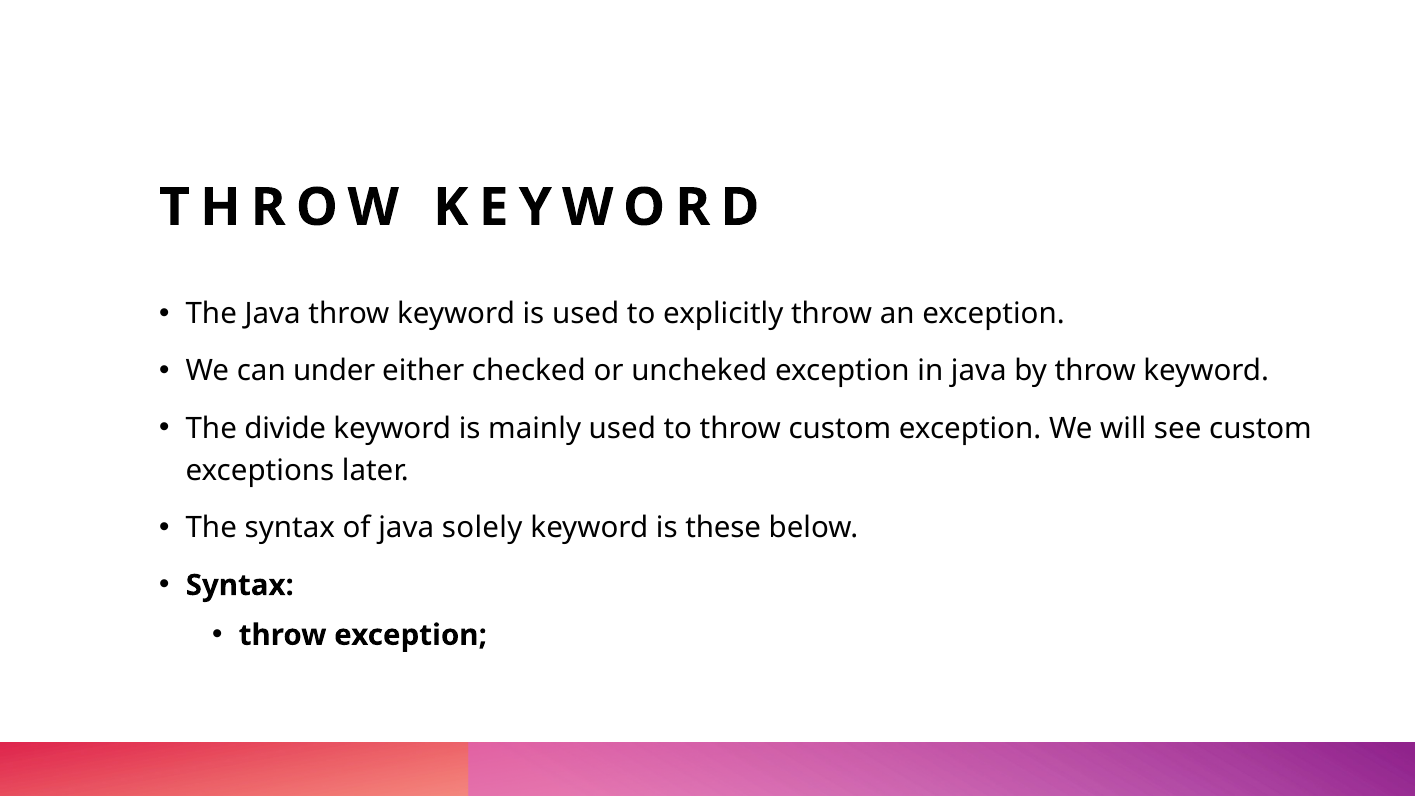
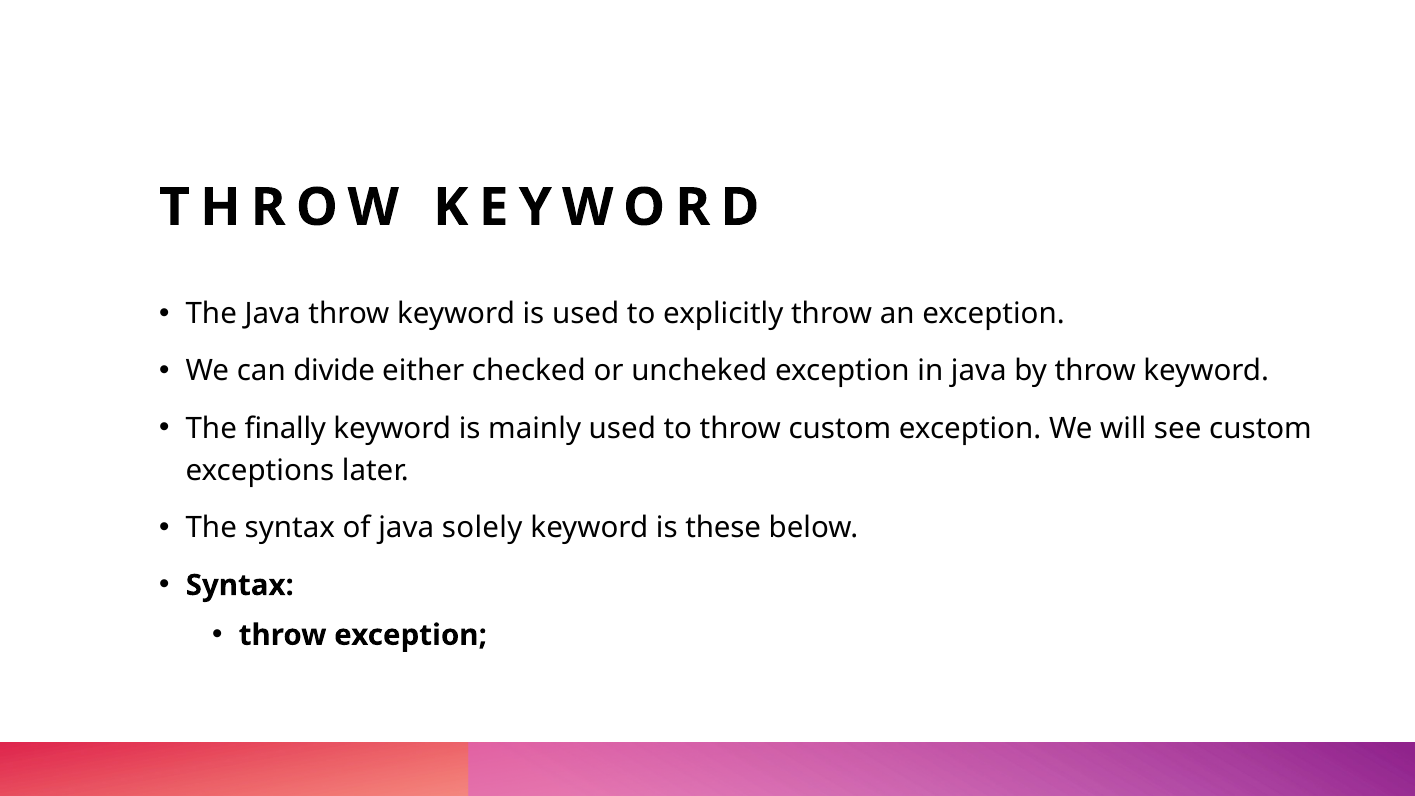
under: under -> divide (334, 371)
divide: divide -> finally (285, 428)
